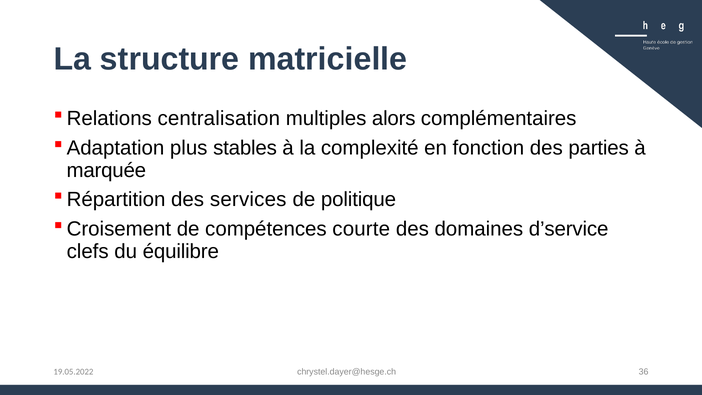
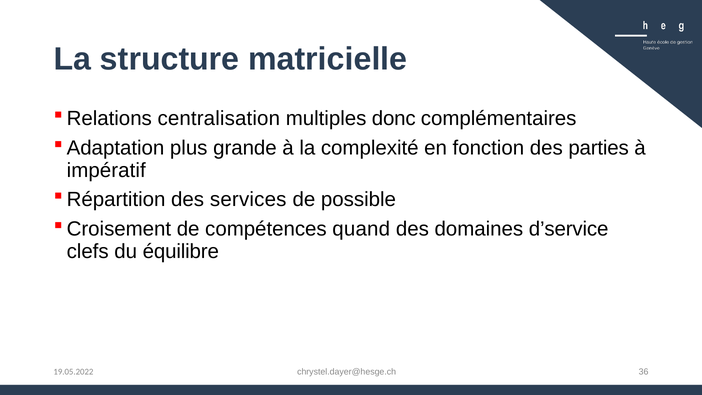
alors: alors -> donc (394, 119)
stables: stables -> grande (245, 148)
marquée: marquée -> impératif (106, 170)
politique: politique -> possible (358, 200)
courte: courte -> quand (361, 229)
